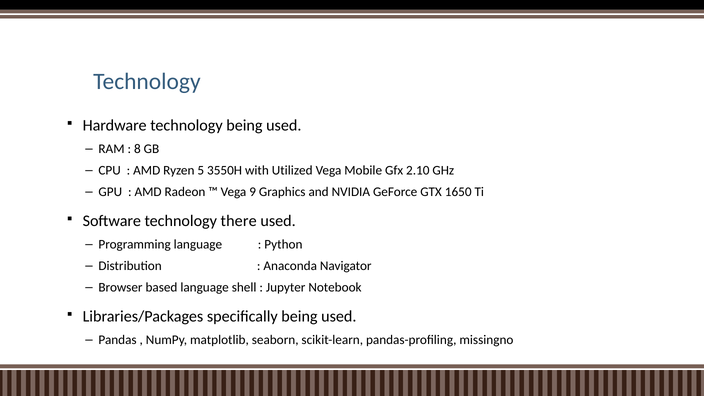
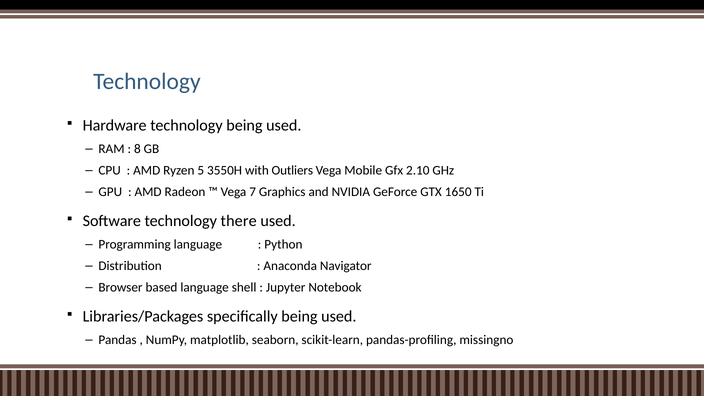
Utilized: Utilized -> Outliers (292, 170)
9: 9 -> 7 (253, 192)
